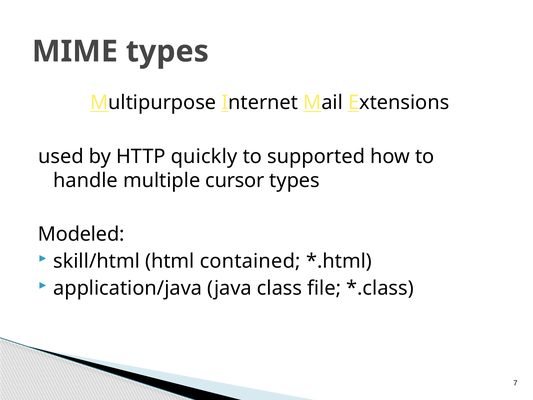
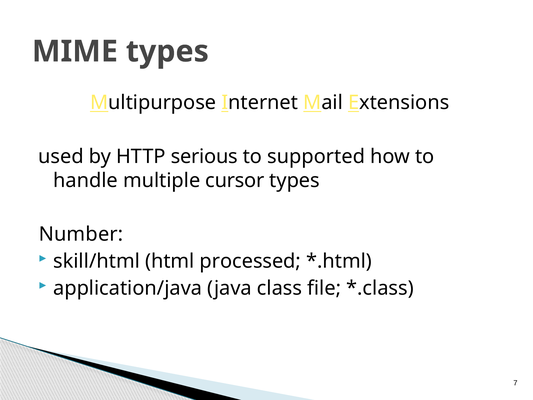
quickly: quickly -> serious (204, 156)
Modeled: Modeled -> Number (81, 234)
contained: contained -> processed (250, 261)
